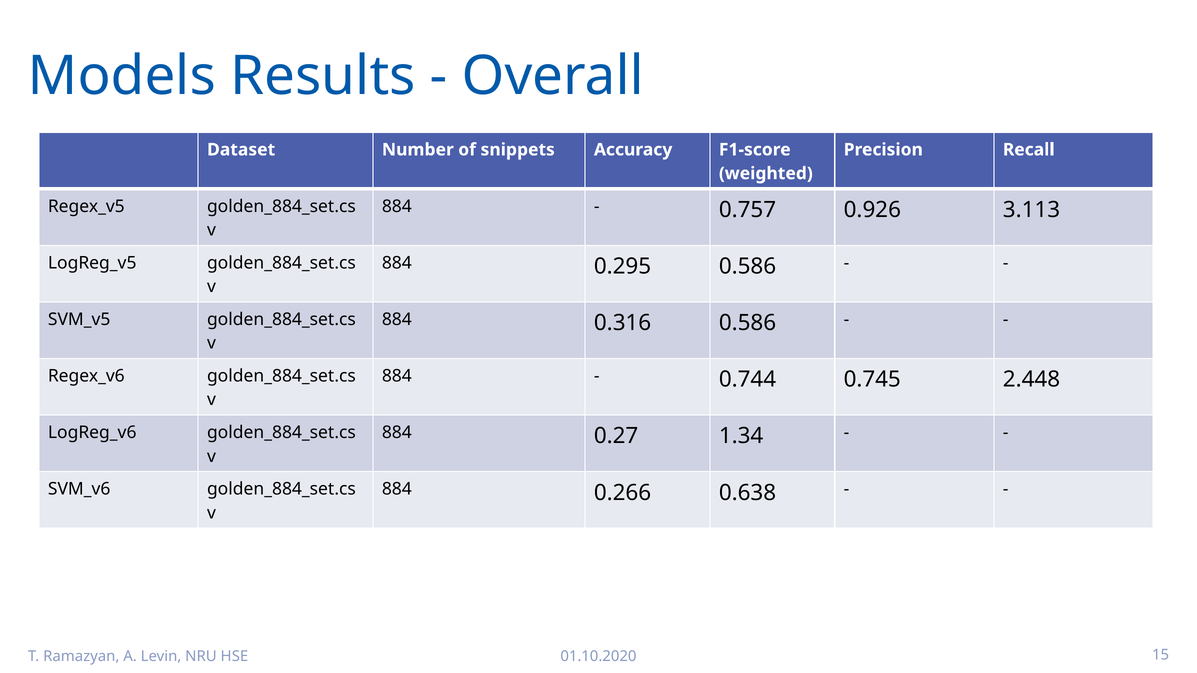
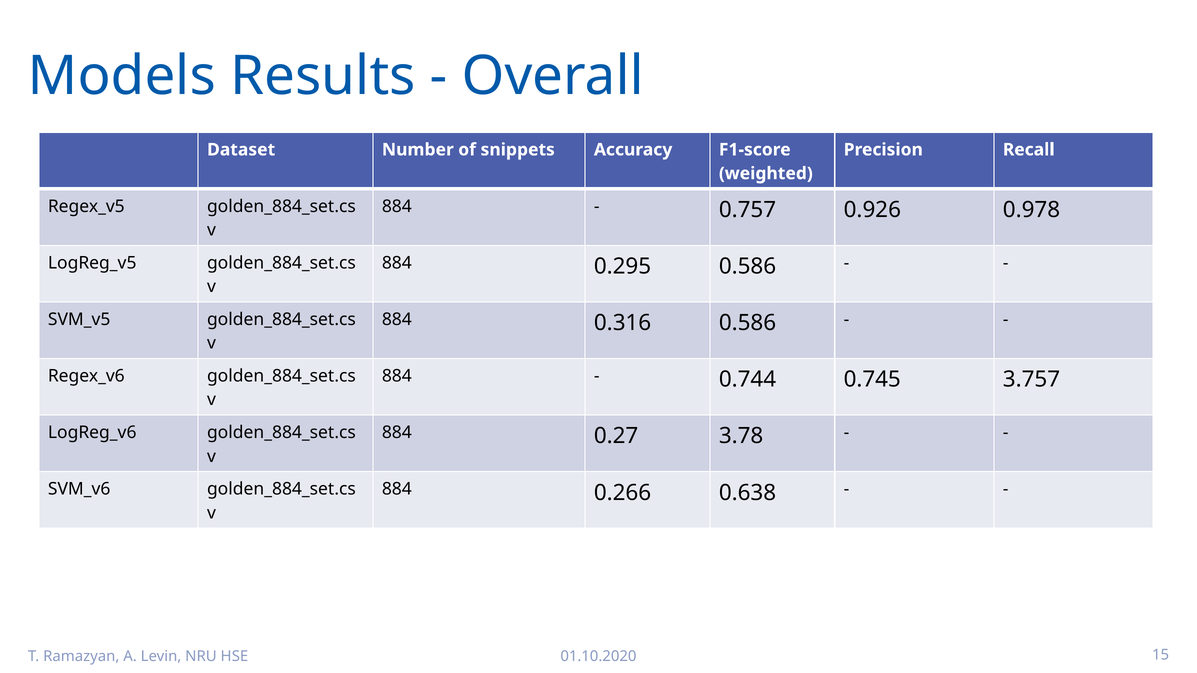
3.113: 3.113 -> 0.978 (1031, 210)
2.448: 2.448 -> 3.757 (1031, 380)
1.34: 1.34 -> 3.78 (741, 436)
